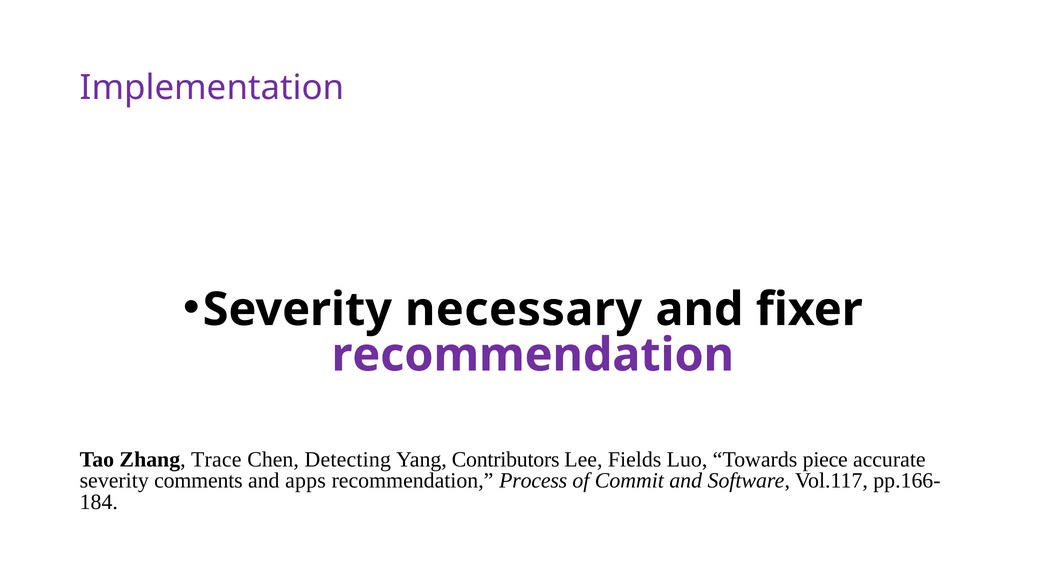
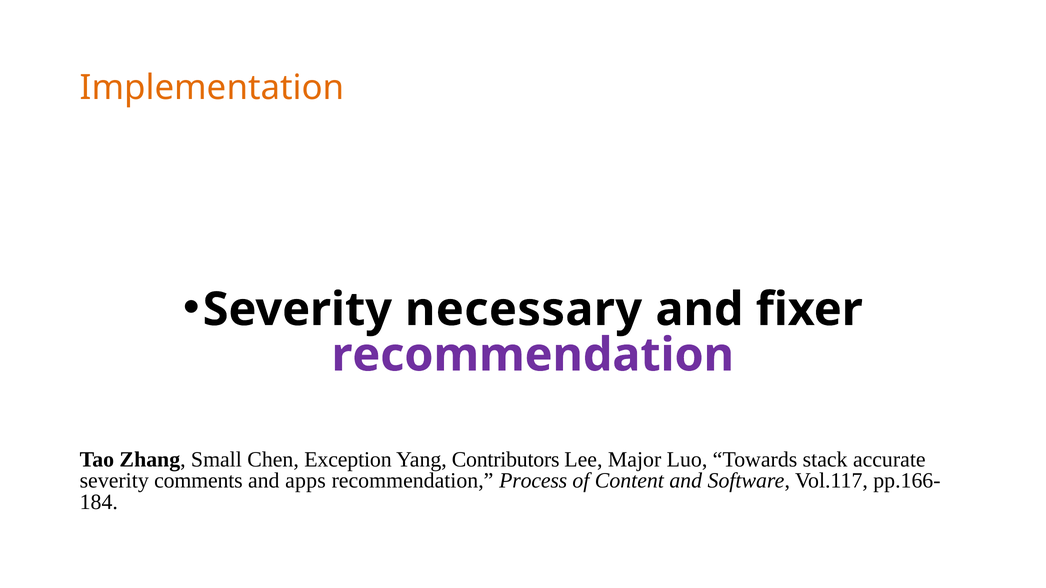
Implementation colour: purple -> orange (212, 88)
Trace: Trace -> Small (216, 460)
Detecting: Detecting -> Exception (348, 460)
Fields: Fields -> Major (635, 460)
piece: piece -> stack (825, 460)
Commit: Commit -> Content (629, 481)
